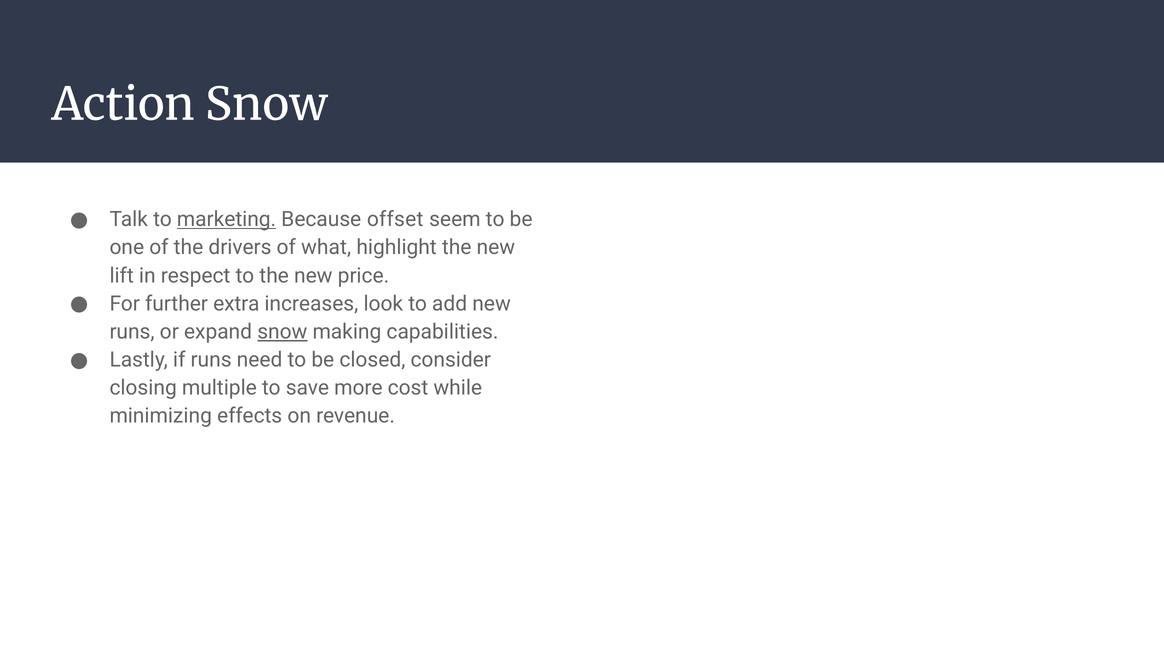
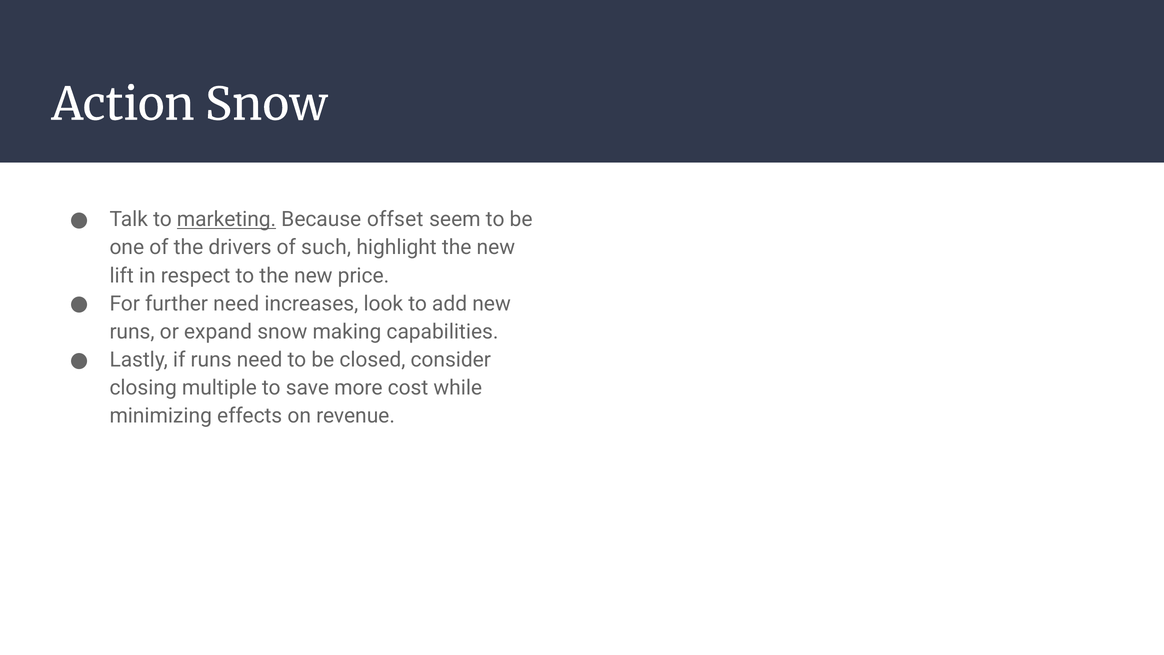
what: what -> such (326, 247)
further extra: extra -> need (236, 304)
snow underline: present -> none (282, 332)
